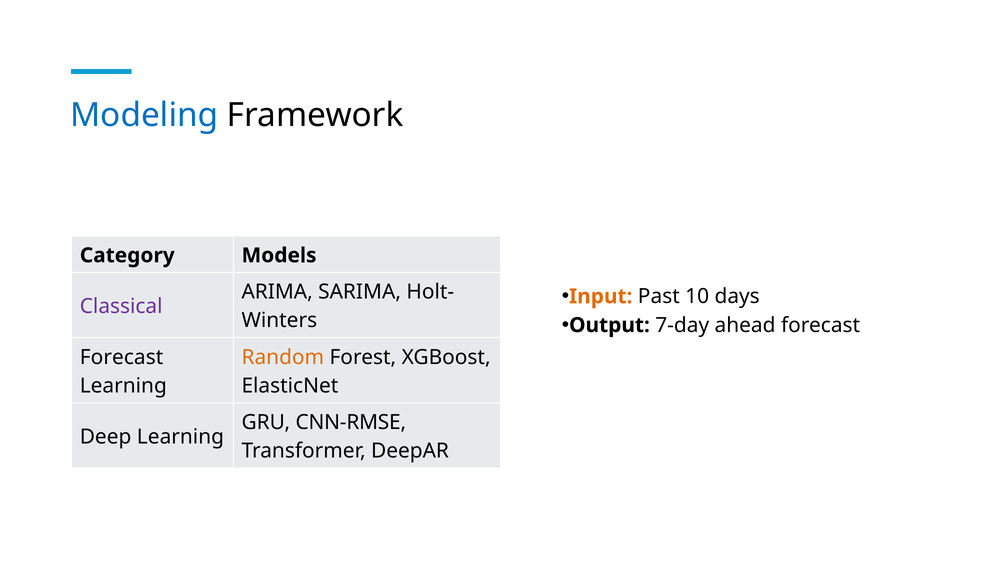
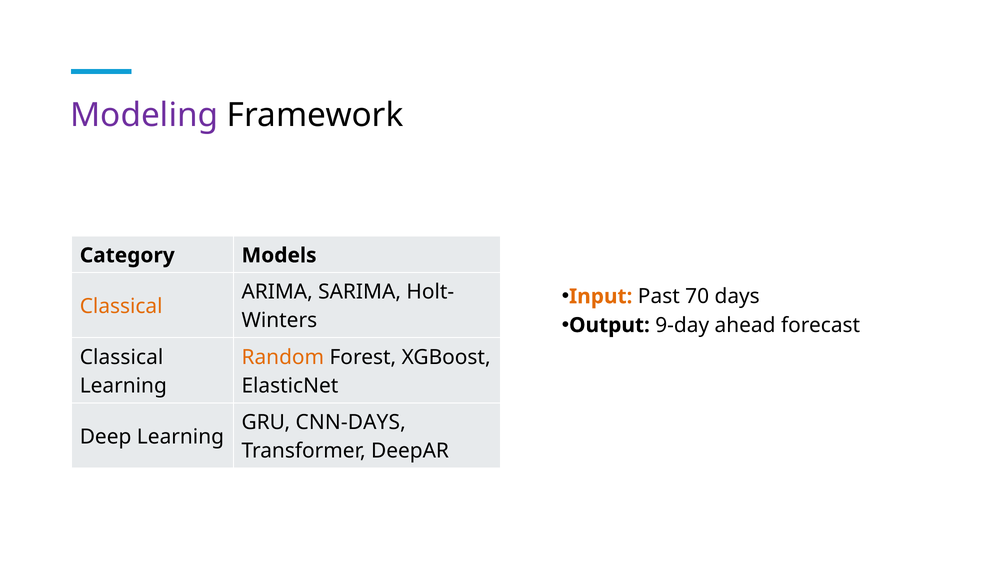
Modeling colour: blue -> purple (144, 115)
10: 10 -> 70 (697, 296)
Classical colour: purple -> orange (121, 306)
7-day: 7-day -> 9-day (682, 325)
Forecast: Forecast -> Classical (122, 357)
CNN-RMSE: CNN-RMSE -> CNN-DAYS (351, 422)
